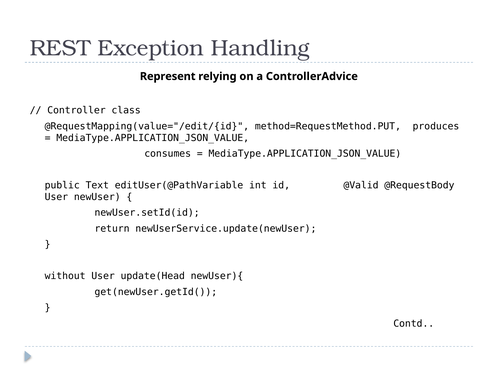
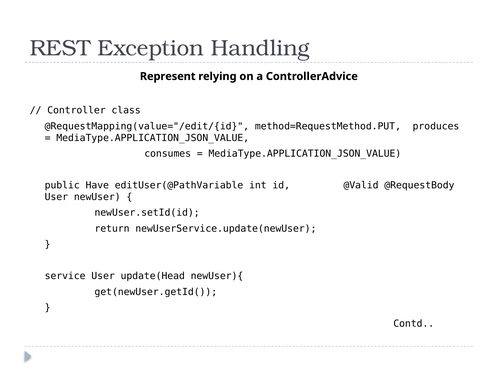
Text: Text -> Have (97, 185)
without: without -> service (65, 276)
